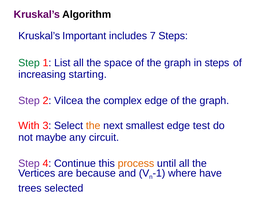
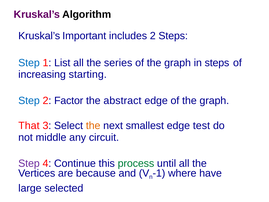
includes 7: 7 -> 2 (153, 36)
Step colour: green -> blue (29, 63)
space: space -> series (118, 63)
Step colour: purple -> blue (29, 100)
Vilcea: Vilcea -> Factor (69, 100)
complex: complex -> abstract (122, 100)
With: With -> That (29, 126)
maybe: maybe -> middle (51, 137)
process colour: orange -> green (136, 163)
trees: trees -> large (30, 188)
